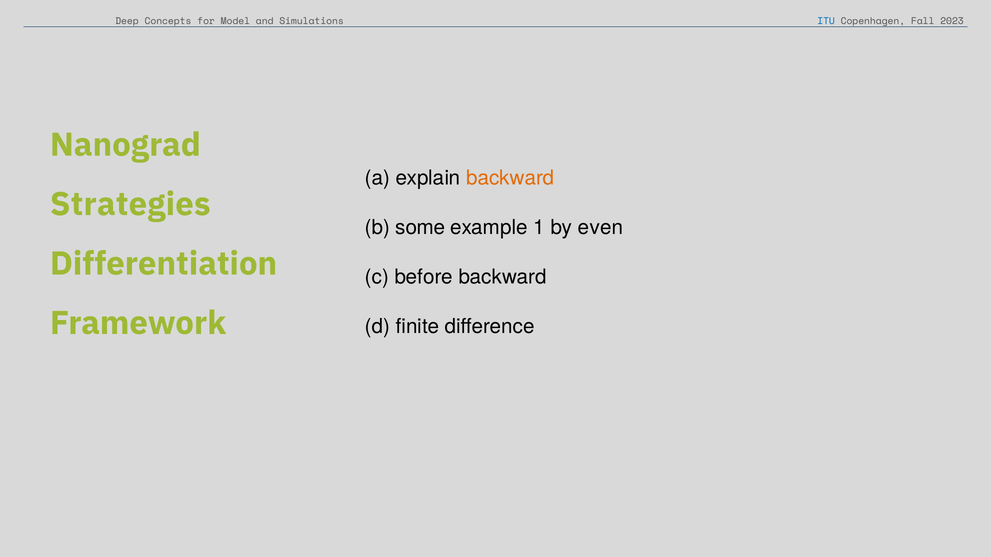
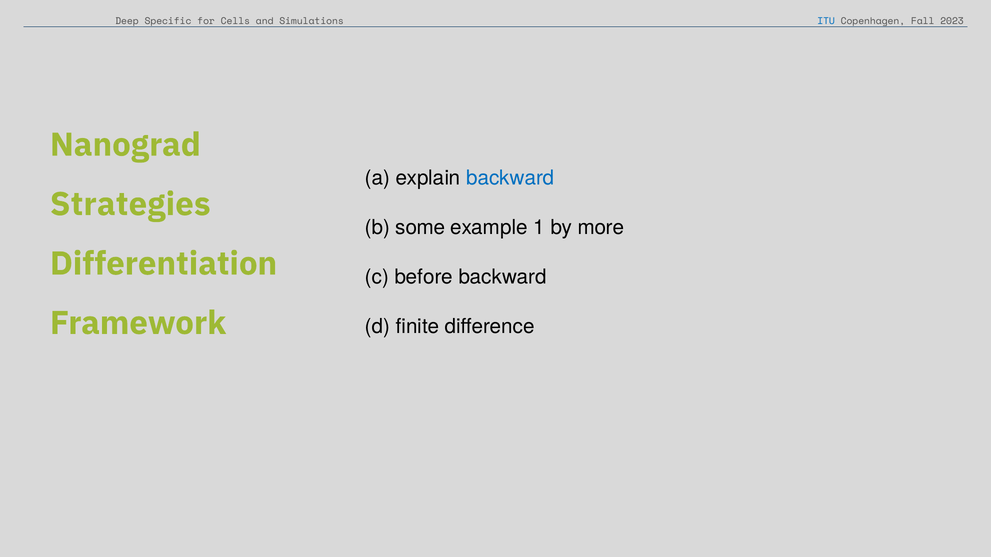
Concepts: Concepts -> Specific (168, 21)
Model: Model -> Cells (235, 21)
backward colour: orange -> blue (510, 178)
even: even -> more (601, 228)
